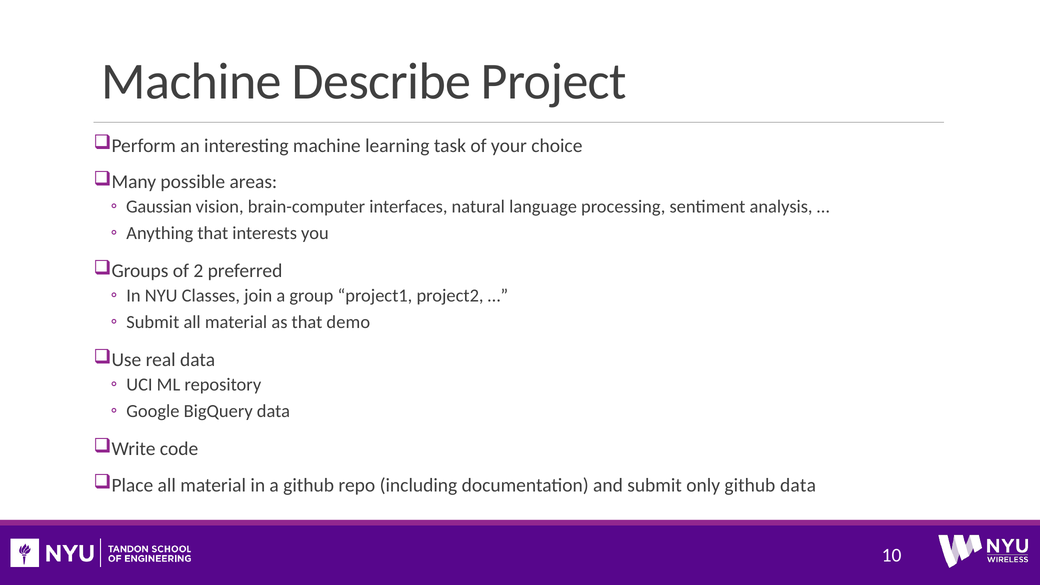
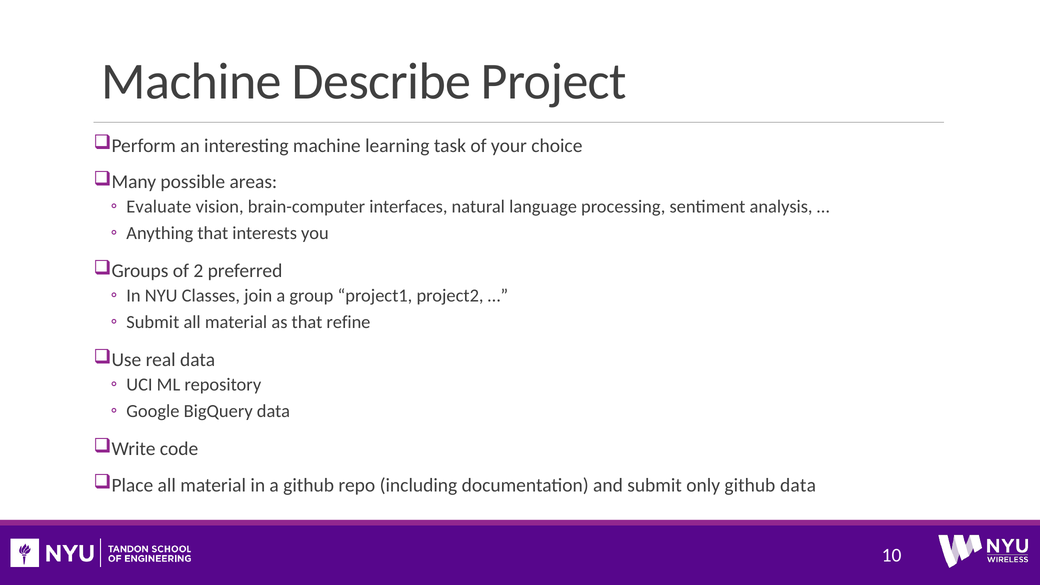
Gaussian: Gaussian -> Evaluate (159, 207)
demo: demo -> refine (348, 322)
